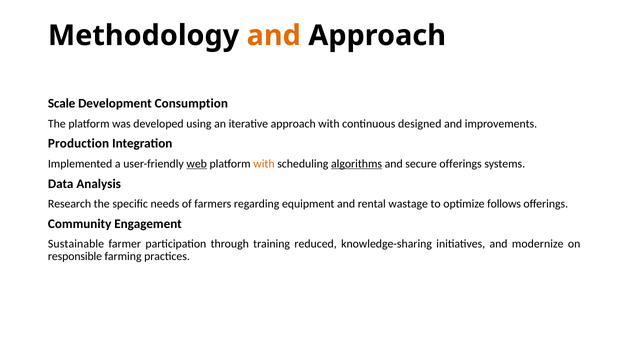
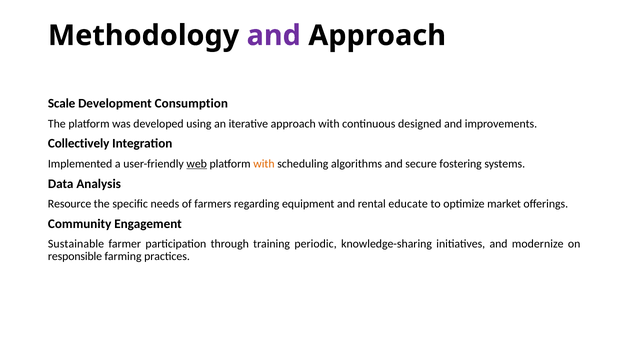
and colour: orange -> purple (274, 36)
Production: Production -> Collectively (79, 144)
algorithms underline: present -> none (357, 164)
secure offerings: offerings -> fostering (461, 164)
Research: Research -> Resource (70, 204)
wastage: wastage -> educate (408, 204)
follows: follows -> market (504, 204)
reduced: reduced -> periodic (316, 244)
